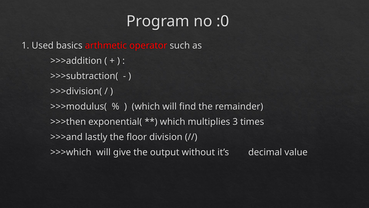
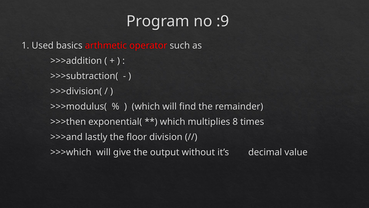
:0: :0 -> :9 (223, 21)
3: 3 -> 8 (235, 122)
